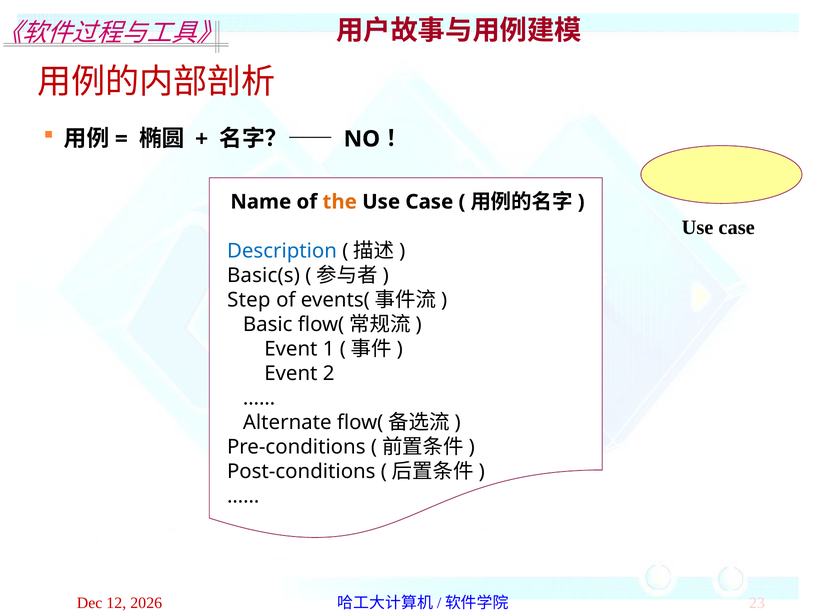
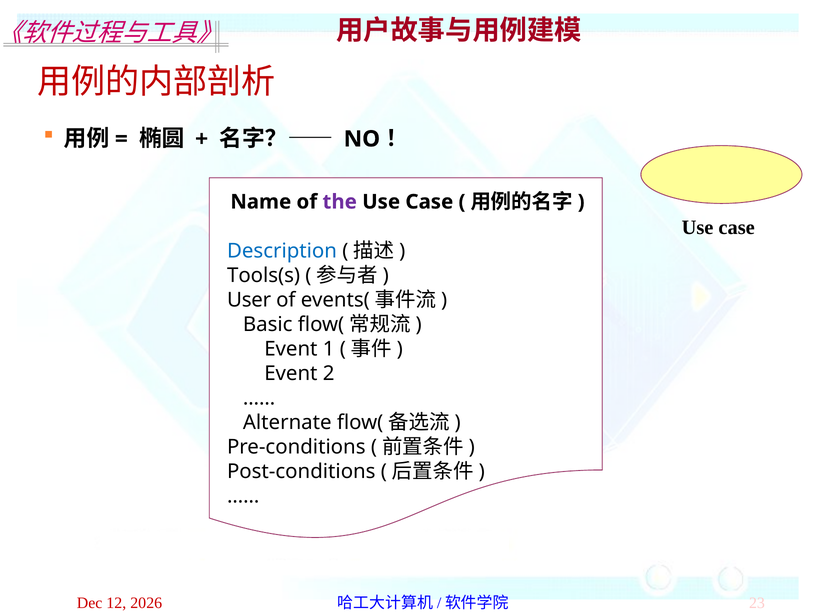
the colour: orange -> purple (340, 202)
Basic(s: Basic(s -> Tools(s (264, 276)
Step: Step -> User (249, 300)
